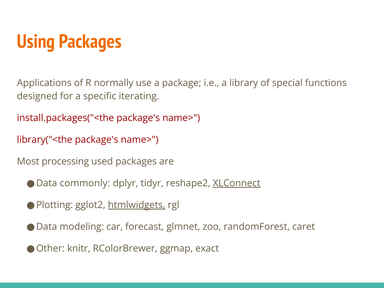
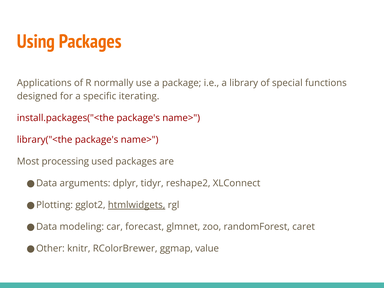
commonly: commonly -> arguments (85, 183)
XLConnect underline: present -> none (237, 183)
exact: exact -> value (207, 249)
